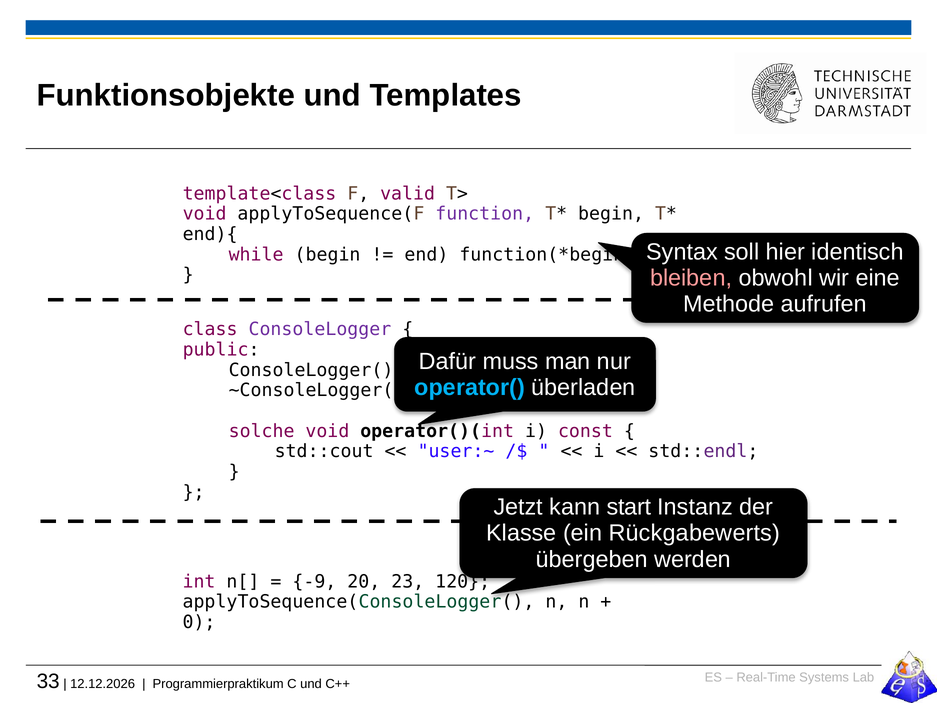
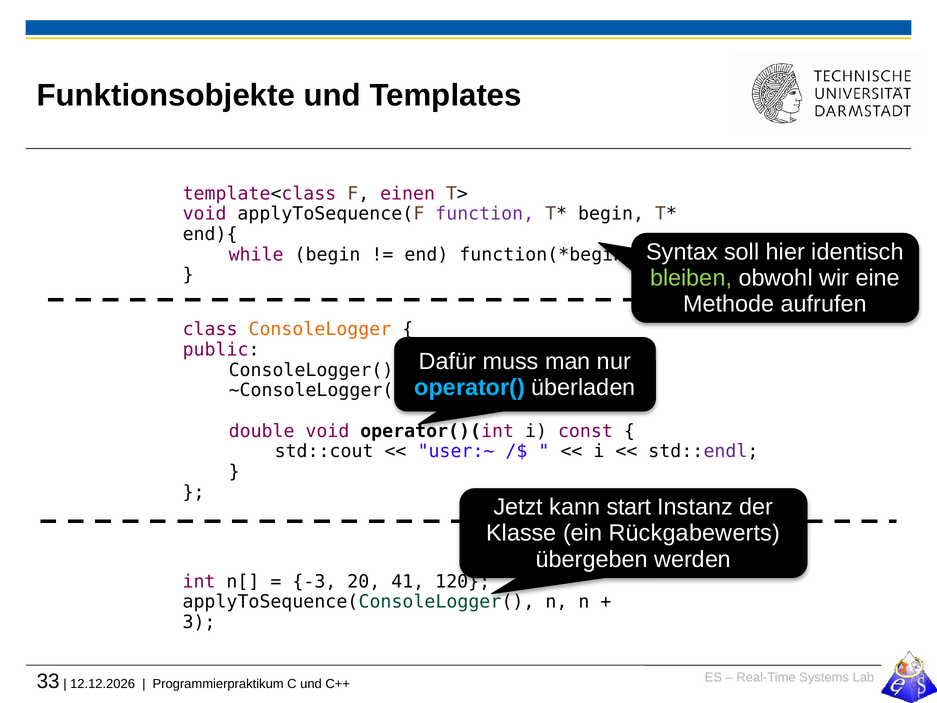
valid: valid -> einen (408, 193)
bleiben colour: pink -> light green (691, 278)
ConsoleLogger colour: purple -> orange (320, 329)
solche: solche -> double (262, 431)
-9: -9 -> -3 (314, 581)
23: 23 -> 41 (408, 581)
0: 0 -> 3 (199, 622)
